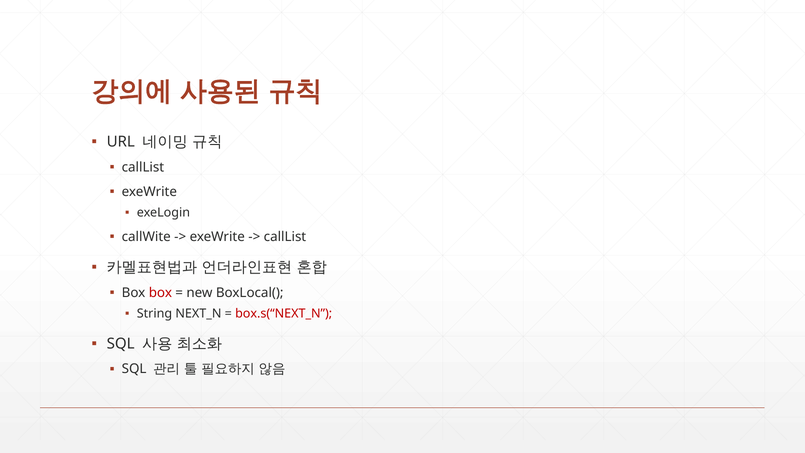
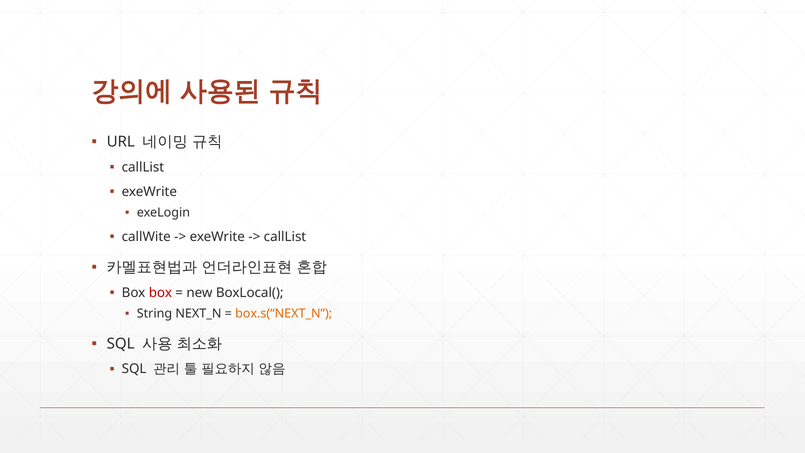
box.s(“NEXT_N colour: red -> orange (284, 313)
